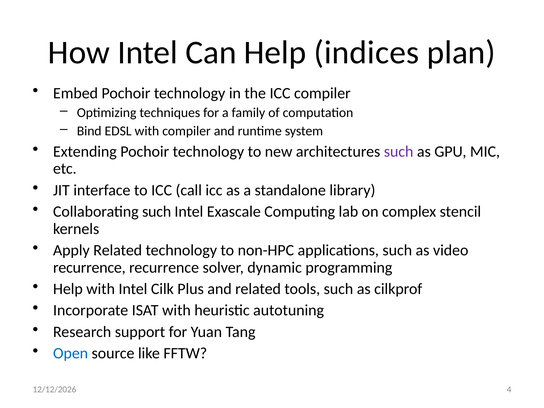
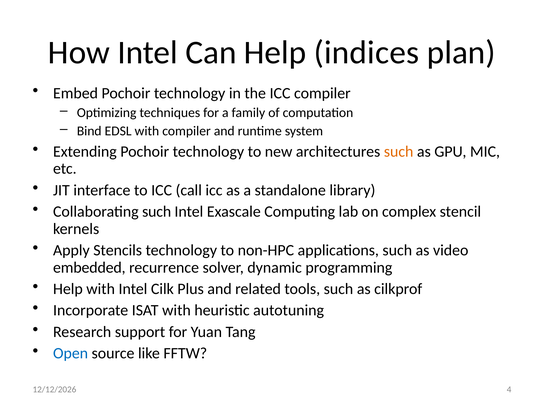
such colour: purple -> orange (399, 152)
Apply Related: Related -> Stencils (118, 250)
recurrence: recurrence -> embedded (89, 267)
